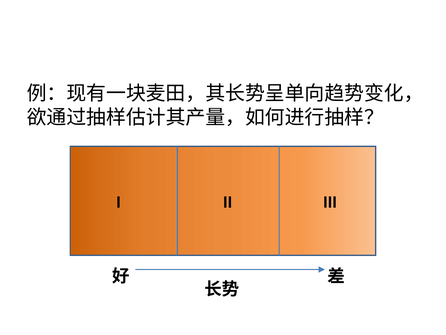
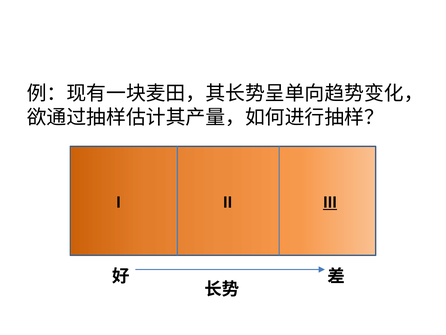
III underline: none -> present (330, 202)
